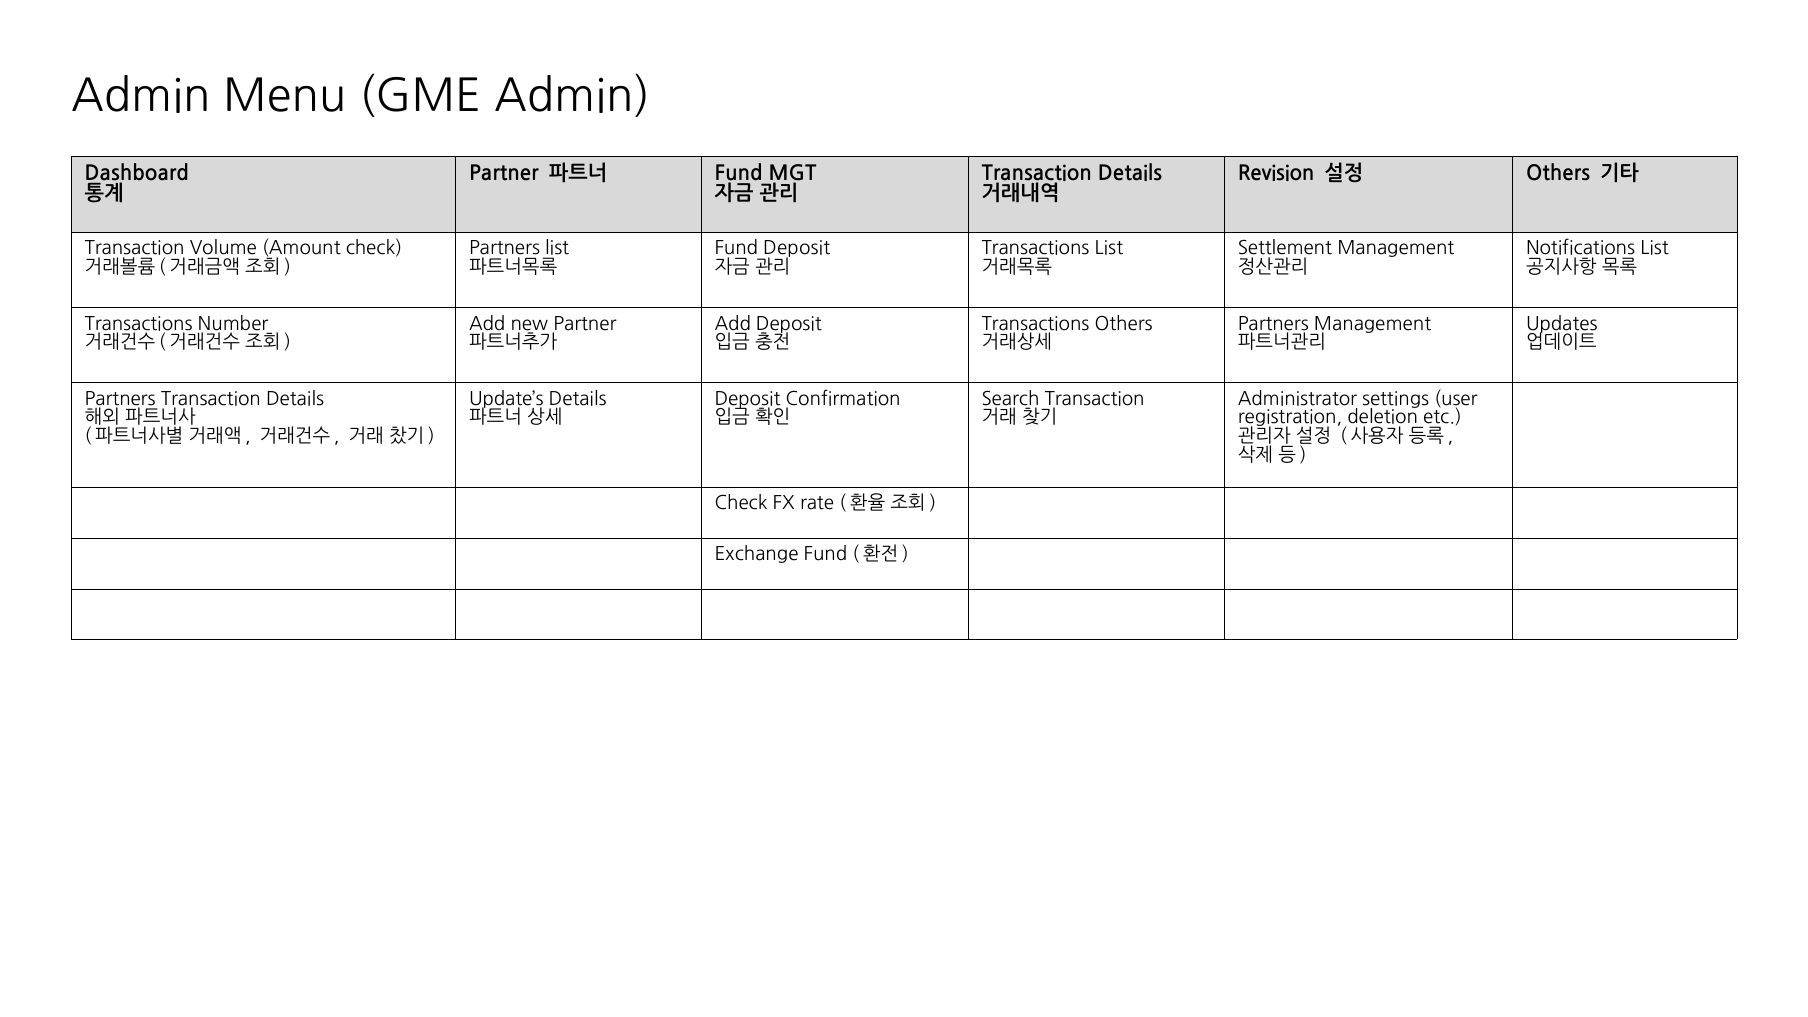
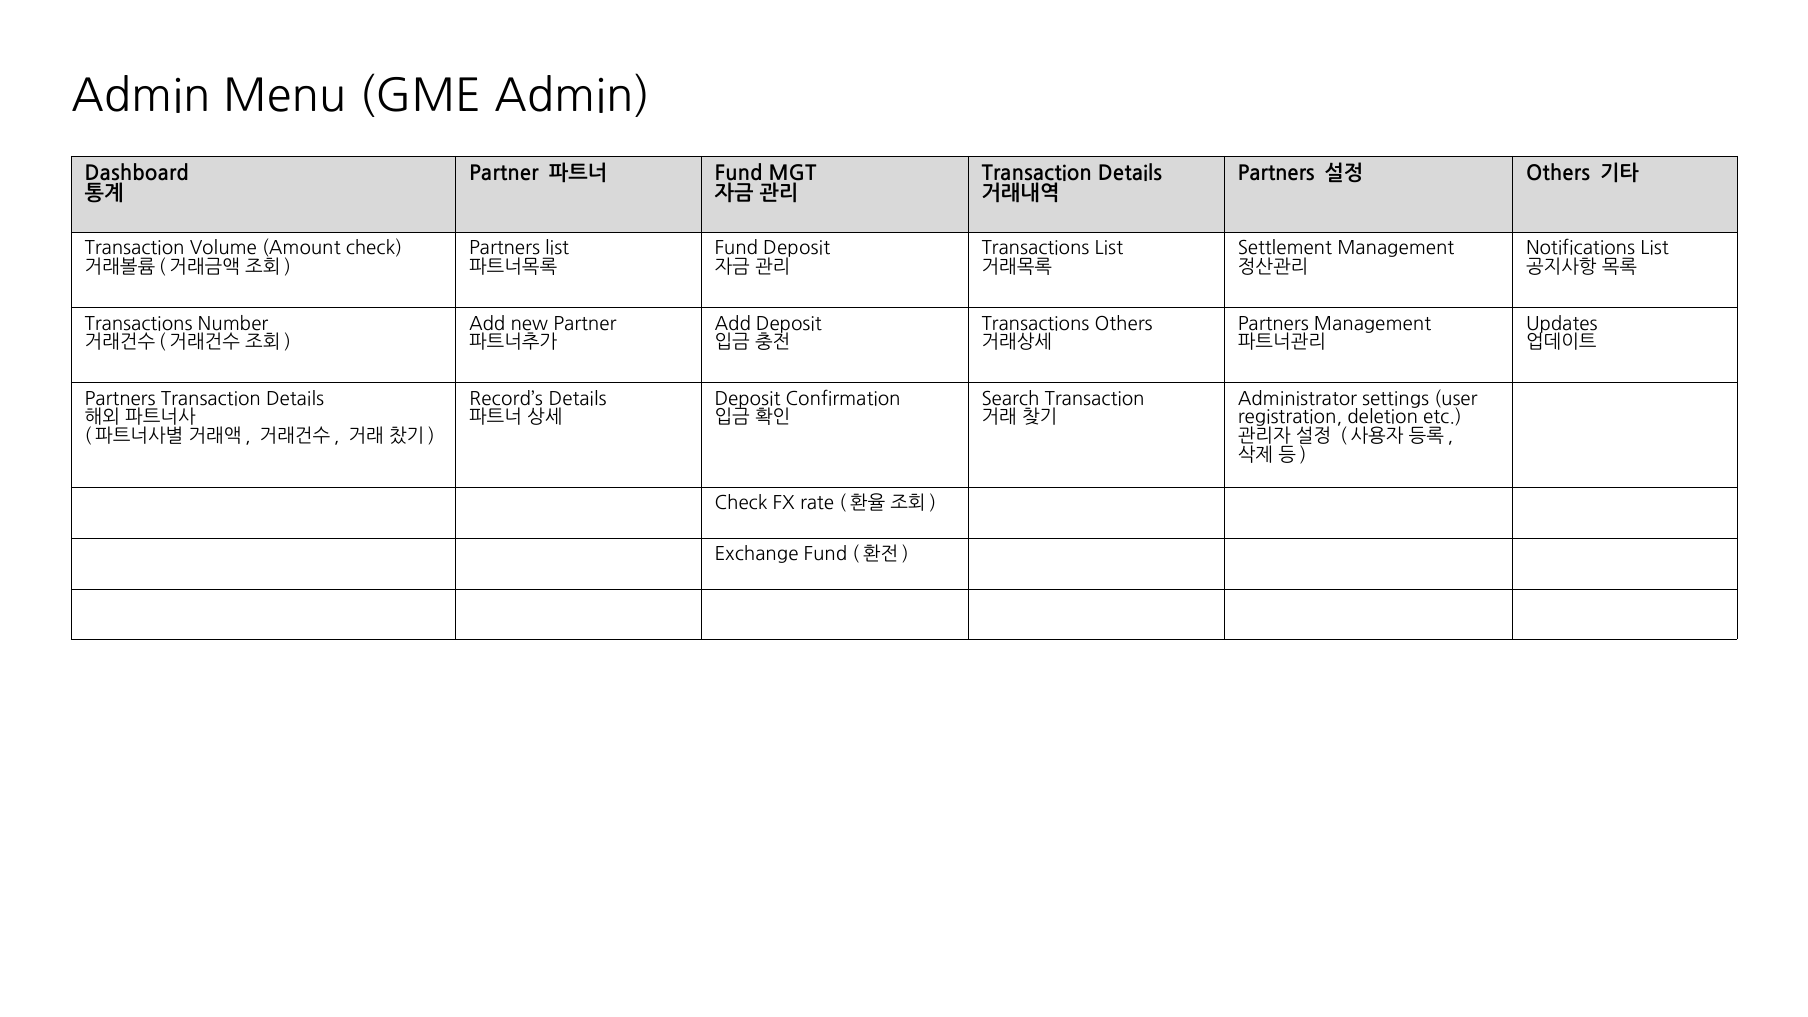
Revision: Revision -> Partners (1276, 173)
Update’s: Update’s -> Record’s (506, 399)
